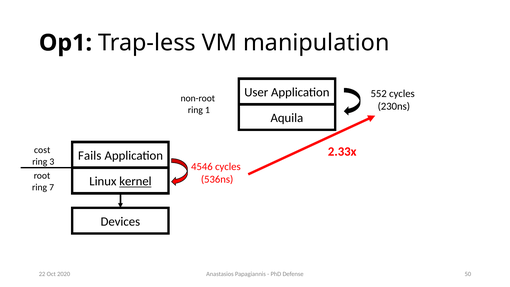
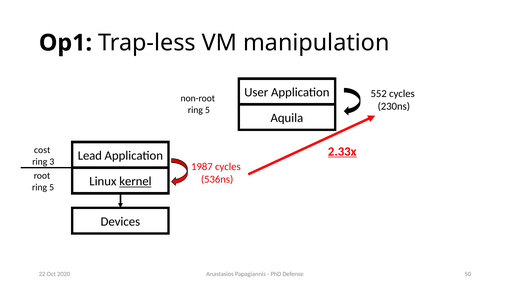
1: 1 -> 5 (207, 110)
2.33x underline: none -> present (342, 151)
Fails: Fails -> Lead (90, 156)
4546: 4546 -> 1987 (202, 166)
7: 7 -> 5 (52, 187)
